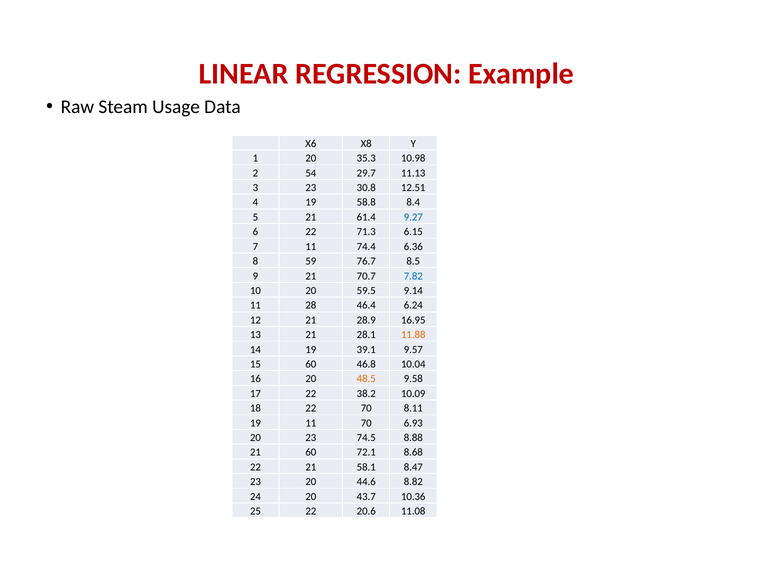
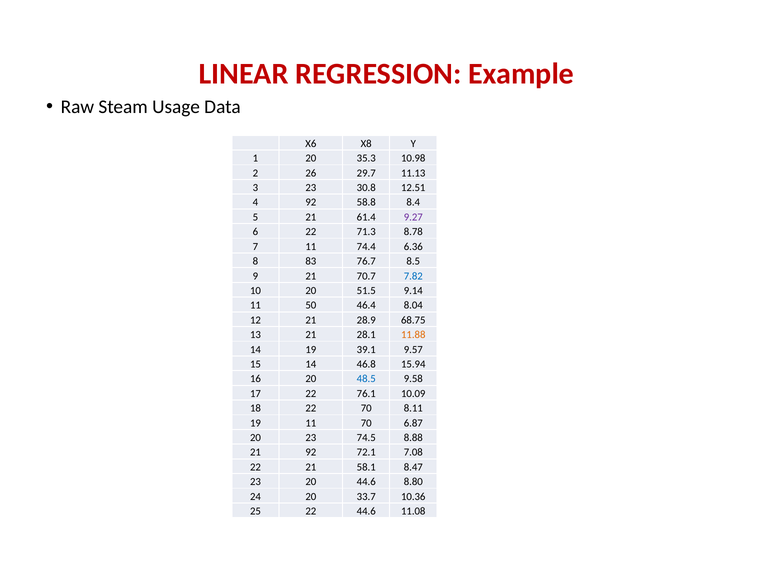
54: 54 -> 26 (311, 173)
4 19: 19 -> 92 (311, 202)
9.27 colour: blue -> purple (413, 217)
6.15: 6.15 -> 8.78 (413, 232)
59: 59 -> 83 (311, 261)
59.5: 59.5 -> 51.5 (366, 291)
28: 28 -> 50 (311, 305)
6.24: 6.24 -> 8.04 (413, 305)
16.95: 16.95 -> 68.75 (413, 320)
15 60: 60 -> 14 (311, 364)
10.04: 10.04 -> 15.94 (413, 364)
48.5 colour: orange -> blue (366, 379)
38.2: 38.2 -> 76.1 (366, 393)
6.93: 6.93 -> 6.87 (413, 423)
21 60: 60 -> 92 (311, 452)
8.68: 8.68 -> 7.08 (413, 452)
8.82: 8.82 -> 8.80 (413, 482)
43.7: 43.7 -> 33.7 (366, 496)
22 20.6: 20.6 -> 44.6 (366, 511)
